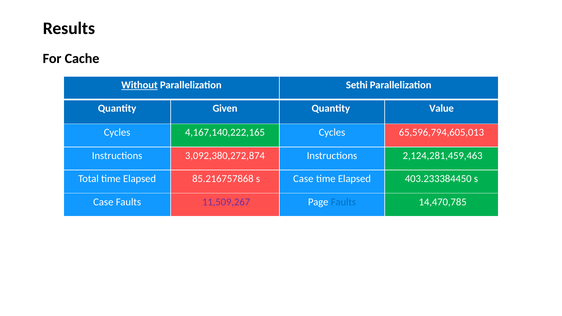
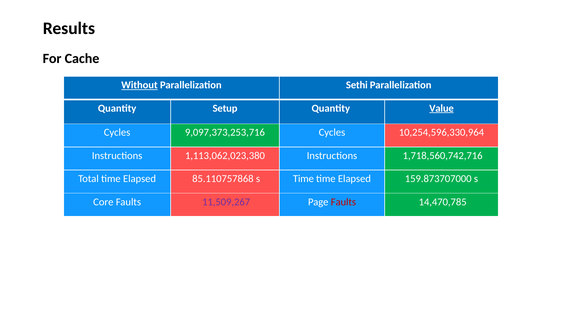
Given: Given -> Setup (225, 108)
Value underline: none -> present (442, 108)
4,167,140,222,165: 4,167,140,222,165 -> 9,097,373,253,716 (225, 132)
65,596,794,605,013: 65,596,794,605,013 -> 10,254,596,330,964 (441, 132)
3,092,380,272,874: 3,092,380,272,874 -> 1,113,062,023,380 (225, 156)
2,124,281,459,463: 2,124,281,459,463 -> 1,718,560,742,716 (443, 156)
85.216757868: 85.216757868 -> 85.110757868 (223, 179)
Case: Case -> Time (303, 179)
403.233384450: 403.233384450 -> 159.873707000 (438, 179)
Case: Case -> Core (103, 202)
Faults colour: blue -> red (343, 202)
